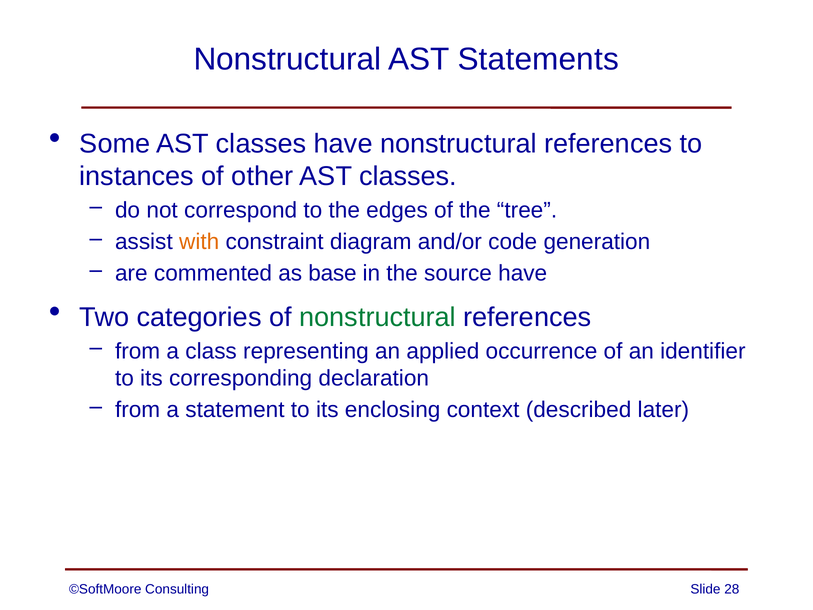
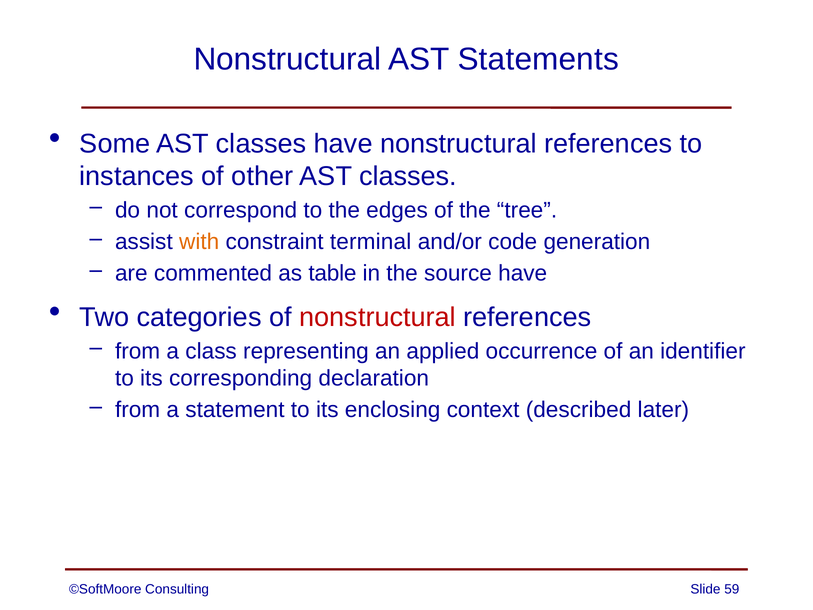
diagram: diagram -> terminal (371, 242)
base: base -> table (332, 273)
nonstructural colour: green -> red (378, 317)
28: 28 -> 59 (732, 589)
